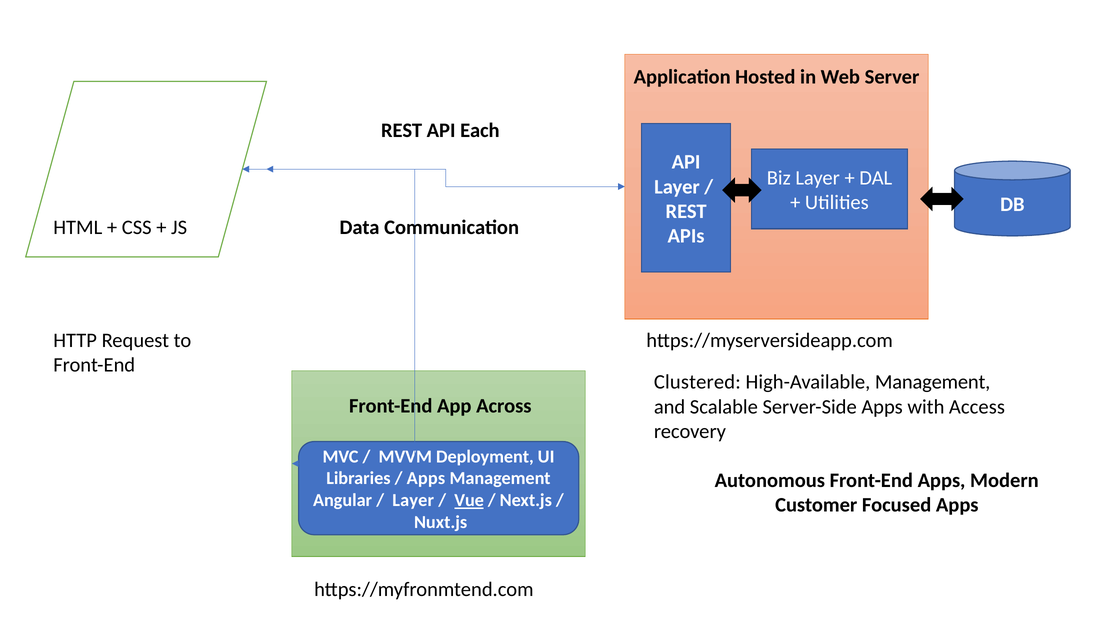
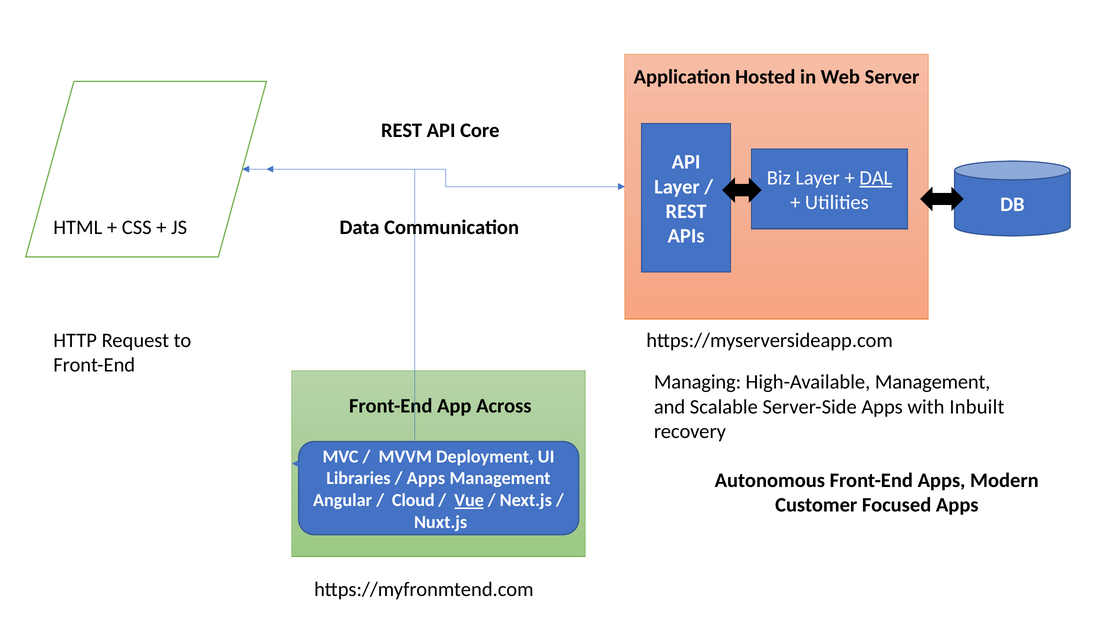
Each: Each -> Core (480, 130)
DAL underline: none -> present (876, 178)
Clustered: Clustered -> Managing (698, 382)
Access: Access -> Inbuilt (977, 406)
Layer: Layer -> Cloud (413, 500)
